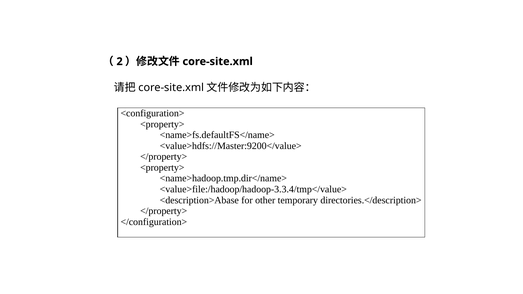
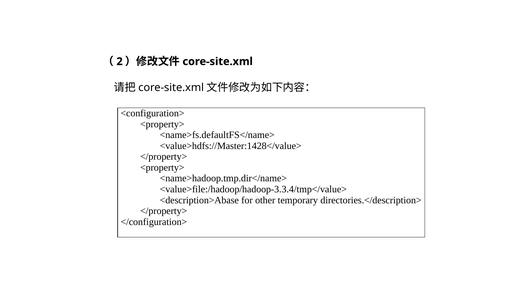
<value>hdfs://Master:9200</value>: <value>hdfs://Master:9200</value> -> <value>hdfs://Master:1428</value> (231, 146)
